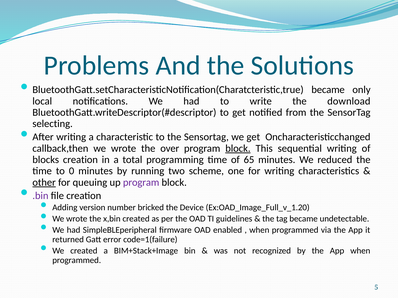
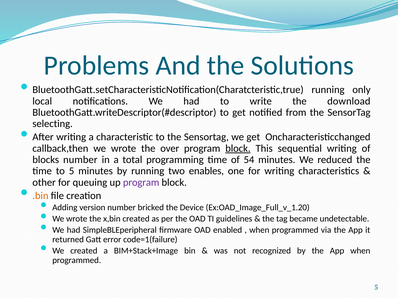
BluetoothGatt.setCharacteristicNotification(Charatcteristic,true became: became -> running (328, 90)
blocks creation: creation -> number (80, 160)
65: 65 -> 54 (249, 160)
to 0: 0 -> 5 (72, 171)
scheme: scheme -> enables (206, 171)
other underline: present -> none (44, 183)
.bin colour: purple -> orange (40, 196)
